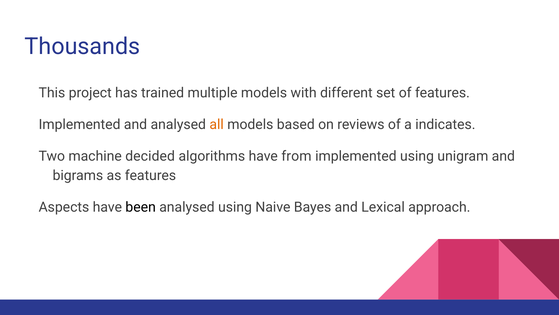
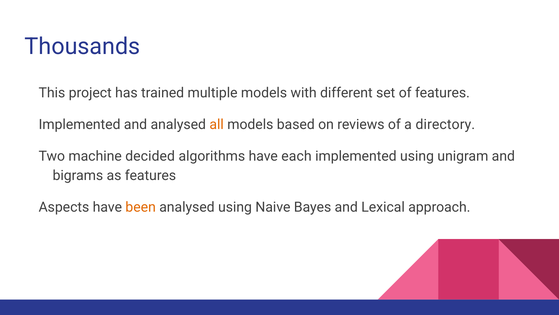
indicates: indicates -> directory (445, 124)
from: from -> each (296, 156)
been colour: black -> orange (141, 207)
